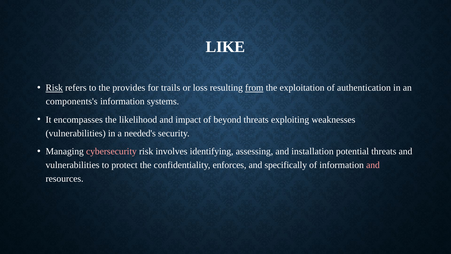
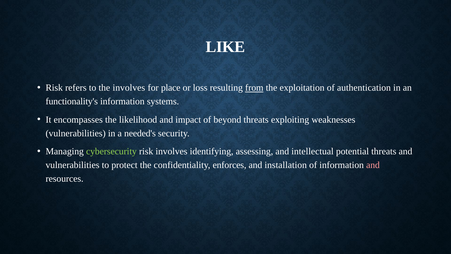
Risk underline: present -> none (54, 88)
the provides: provides -> involves (129, 88)
trails: trails -> place (171, 88)
components's: components's -> functionality's (72, 101)
cybersecurity colour: pink -> light green (111, 151)
installation: installation -> intellectual (313, 151)
specifically: specifically -> installation (286, 165)
